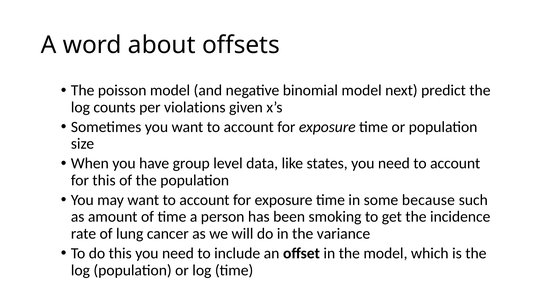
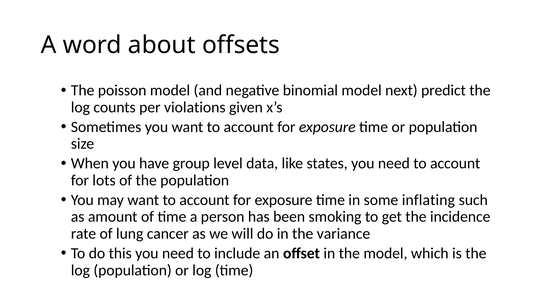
for this: this -> lots (104, 180)
because: because -> inflating (428, 200)
